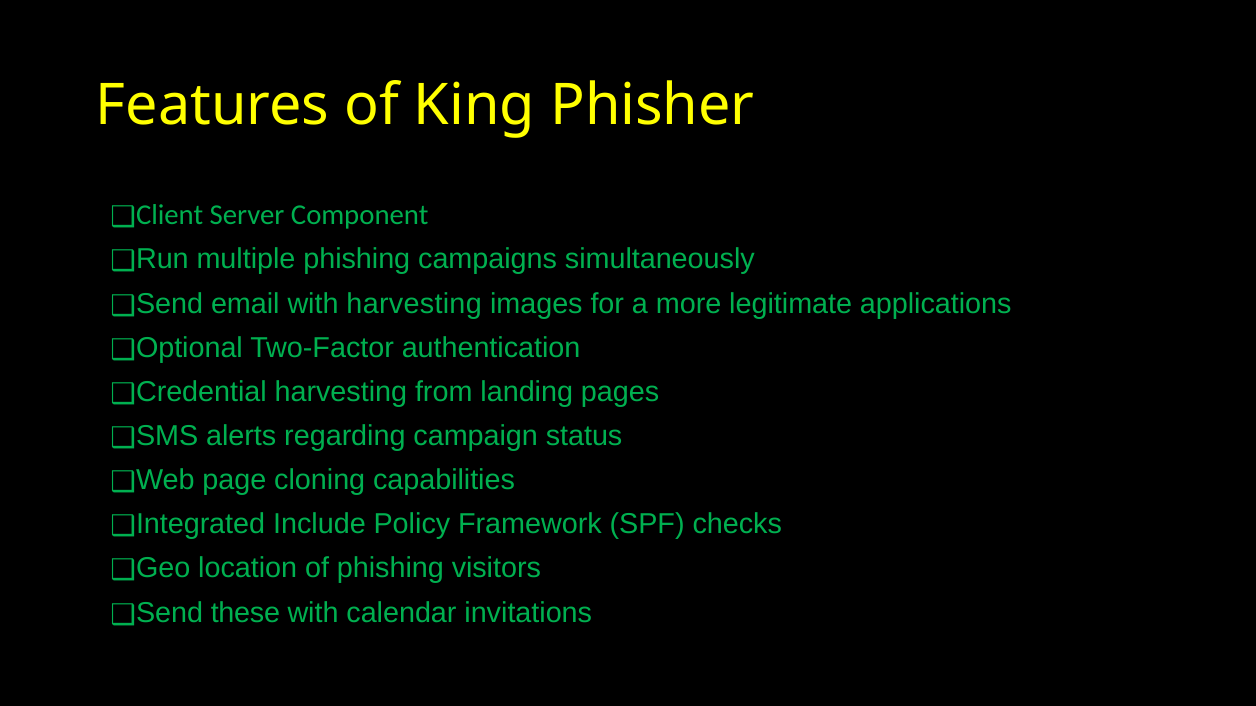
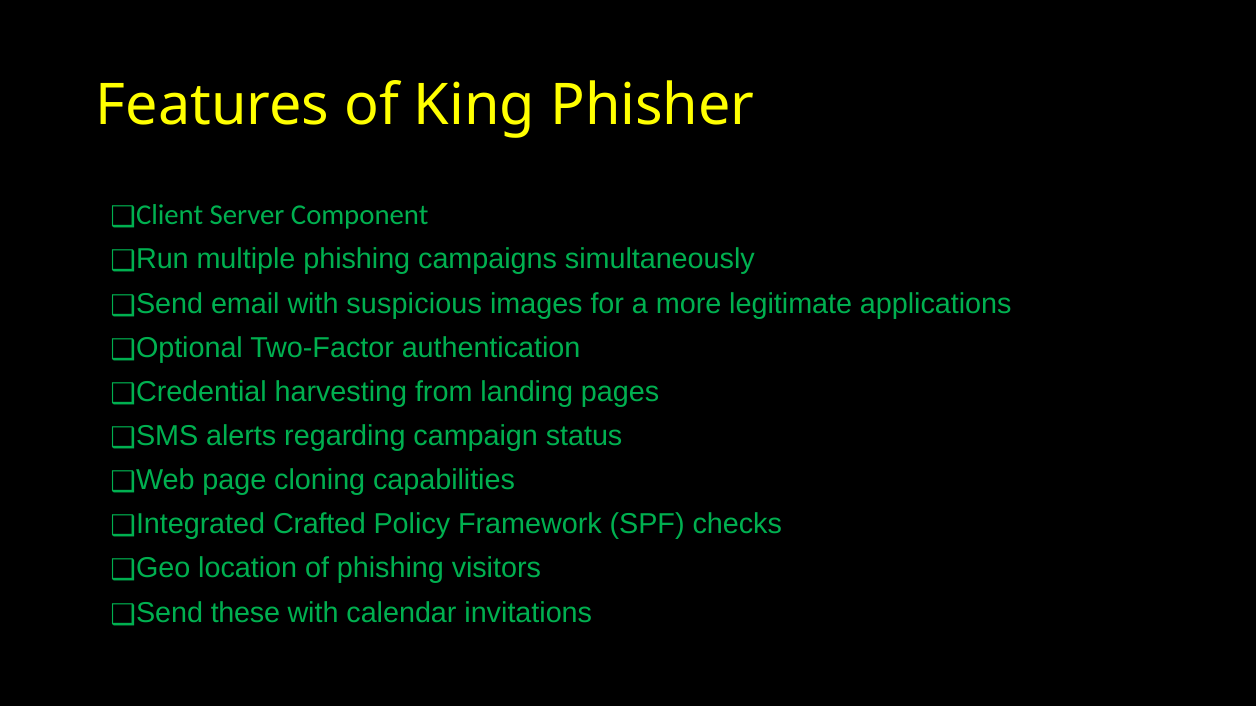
with harvesting: harvesting -> suspicious (414, 304)
Include: Include -> Crafted (320, 525)
